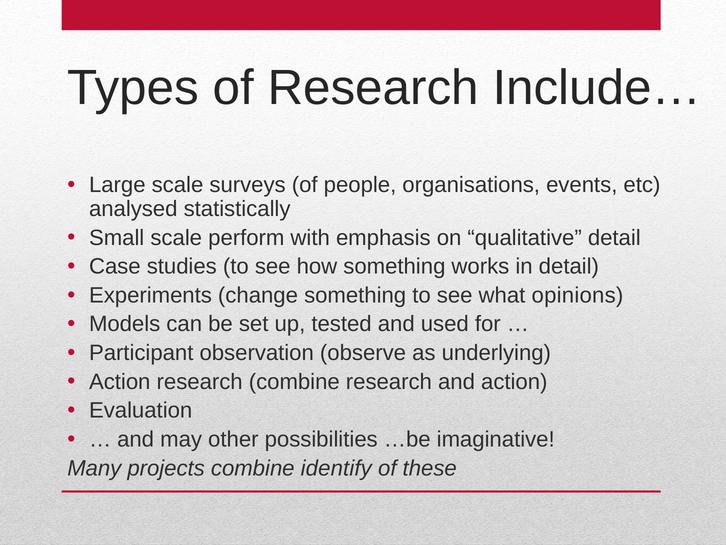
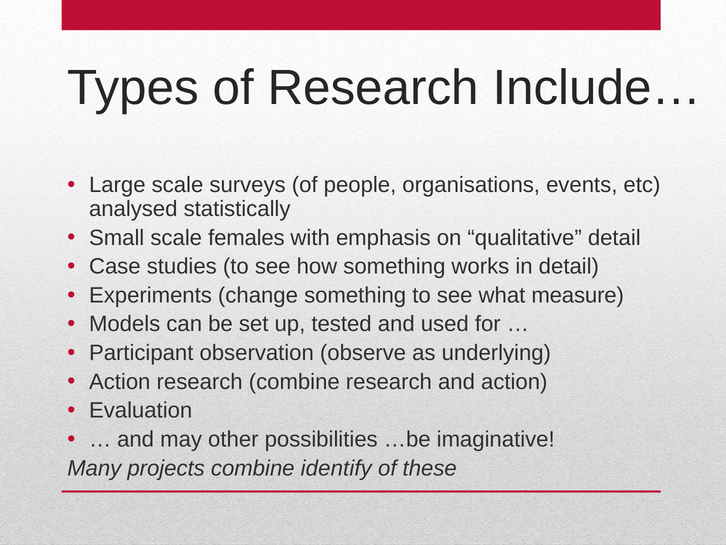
perform: perform -> females (246, 238)
opinions: opinions -> measure (578, 295)
